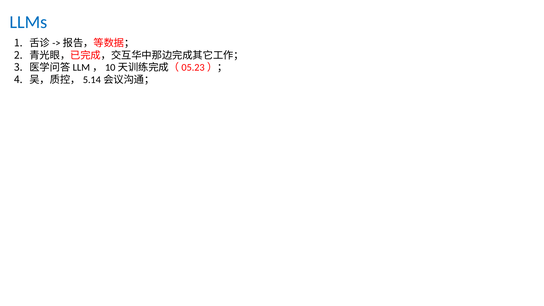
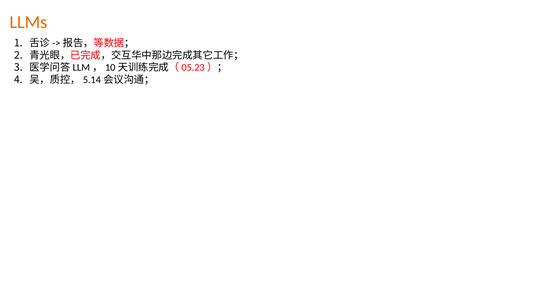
LLMs colour: blue -> orange (28, 22)
